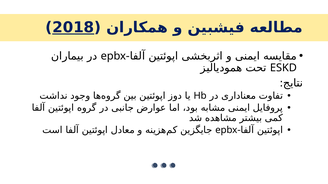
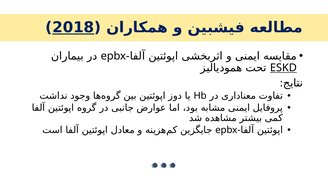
ESKD underline: none -> present (283, 68)
